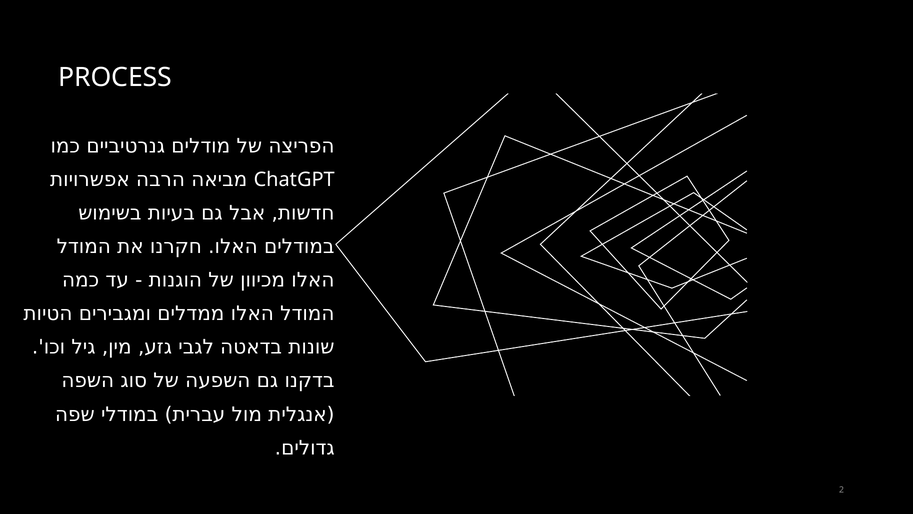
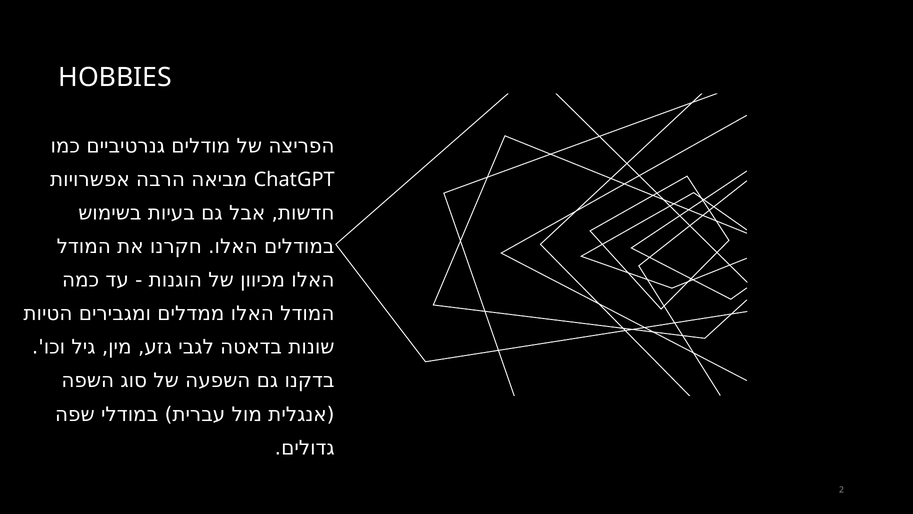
PROCESS: PROCESS -> HOBBIES (115, 78)
